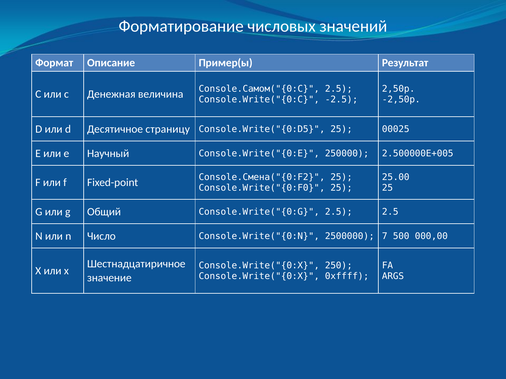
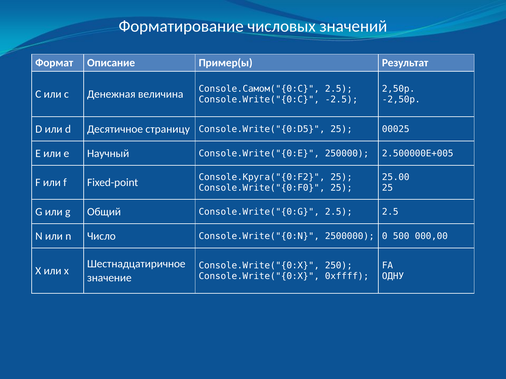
Console.Смена("{0:F2: Console.Смена("{0:F2 -> Console.Круга("{0:F2 (262, 177)
7: 7 -> 0 (385, 236)
ARGS: ARGS -> ОДНУ (393, 276)
